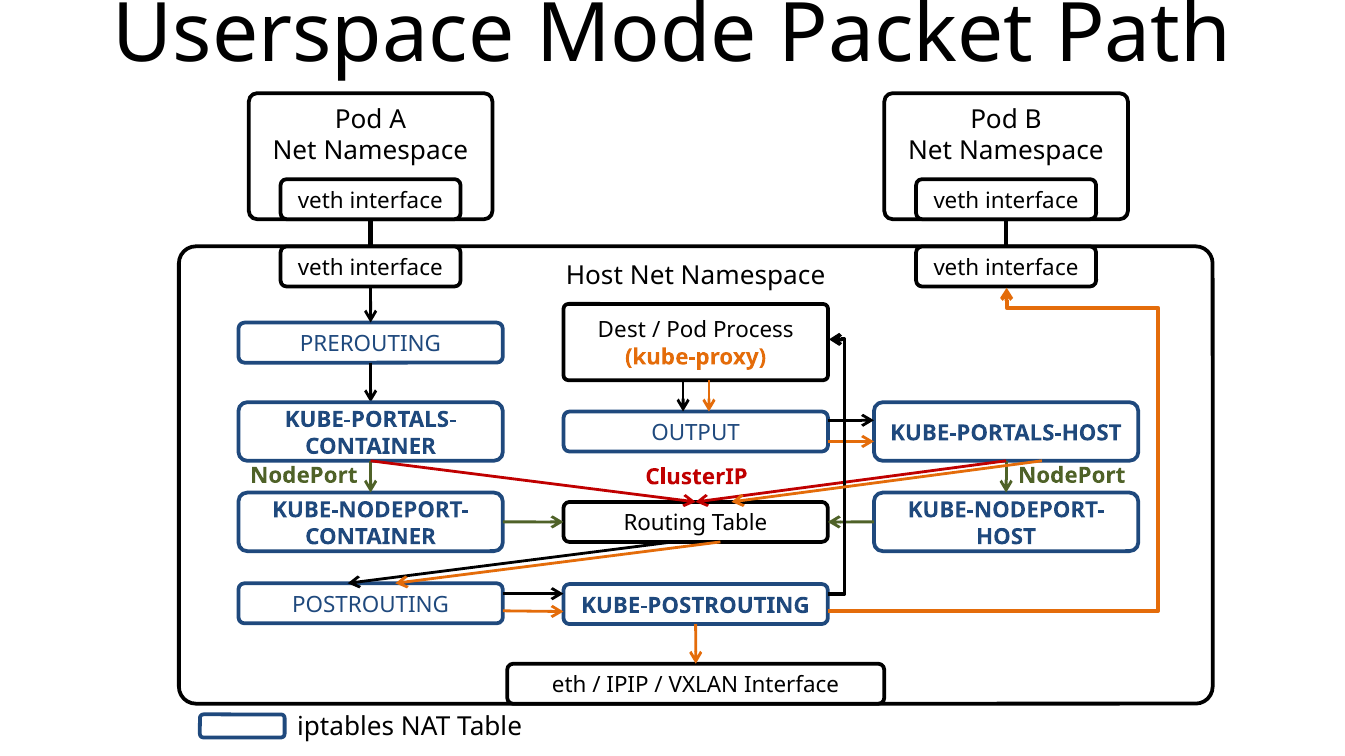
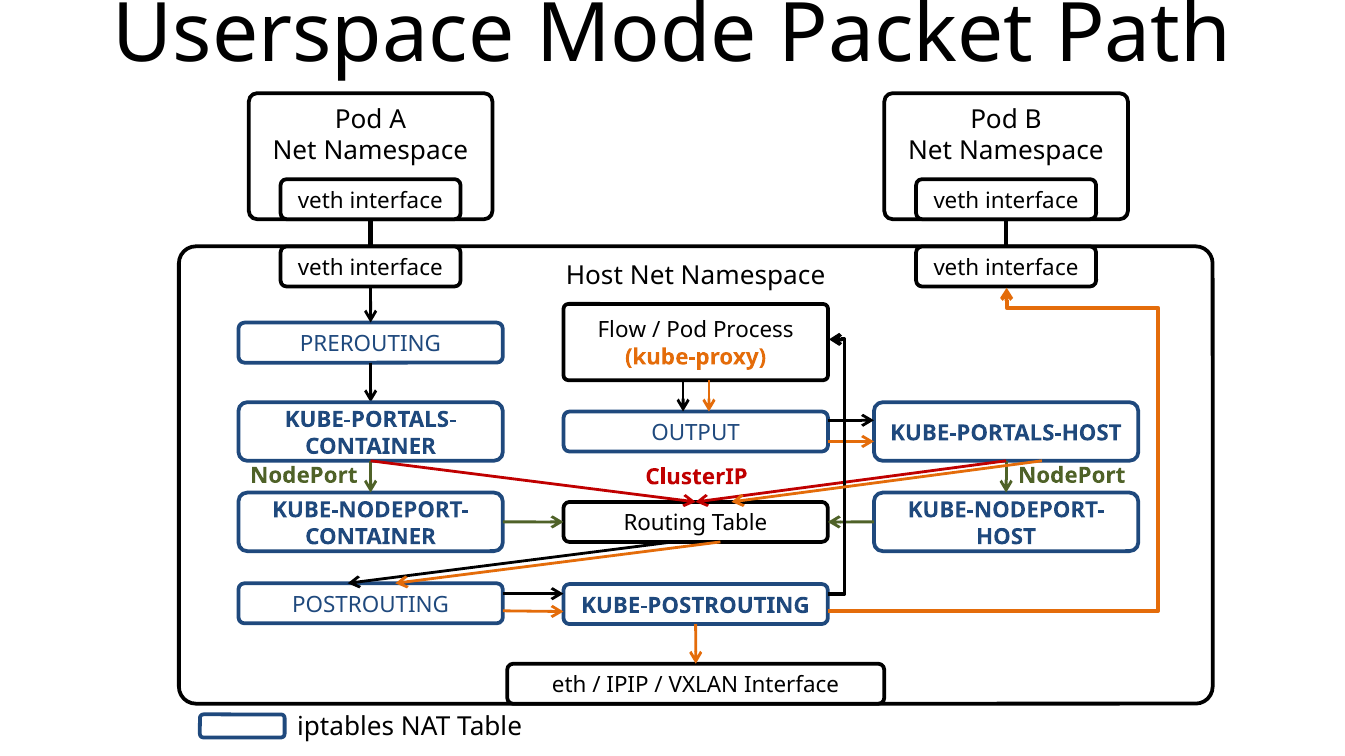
Dest: Dest -> Flow (622, 330)
